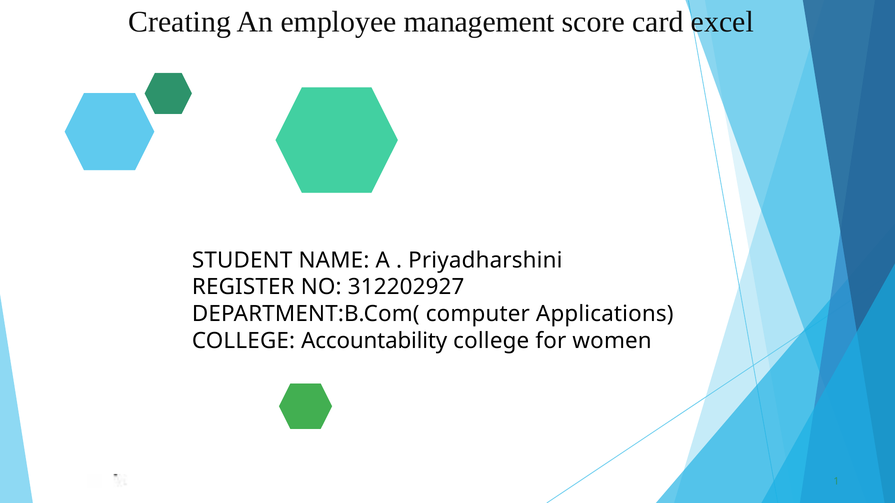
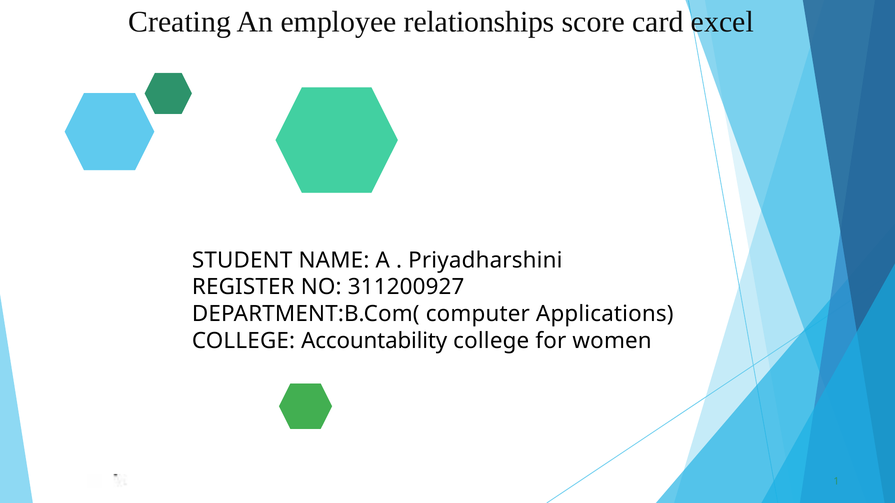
management: management -> relationships (479, 22)
312202927: 312202927 -> 311200927 (406, 287)
